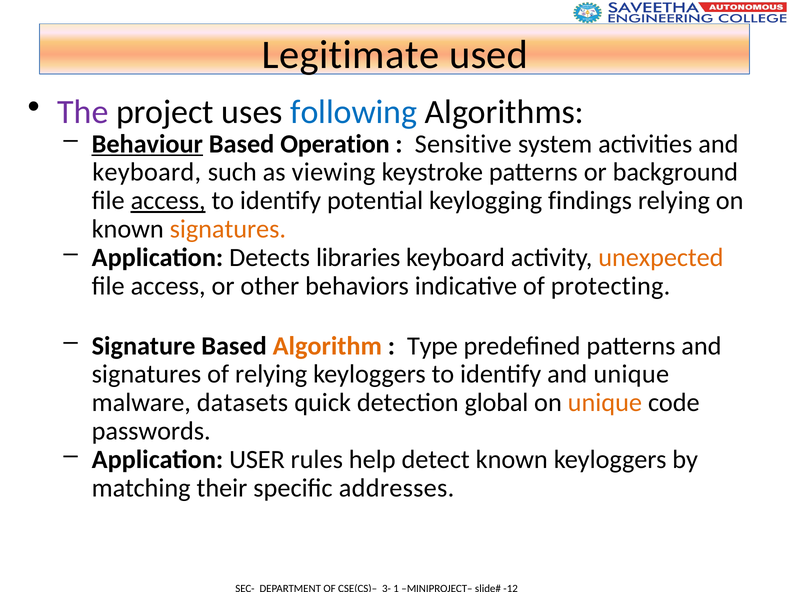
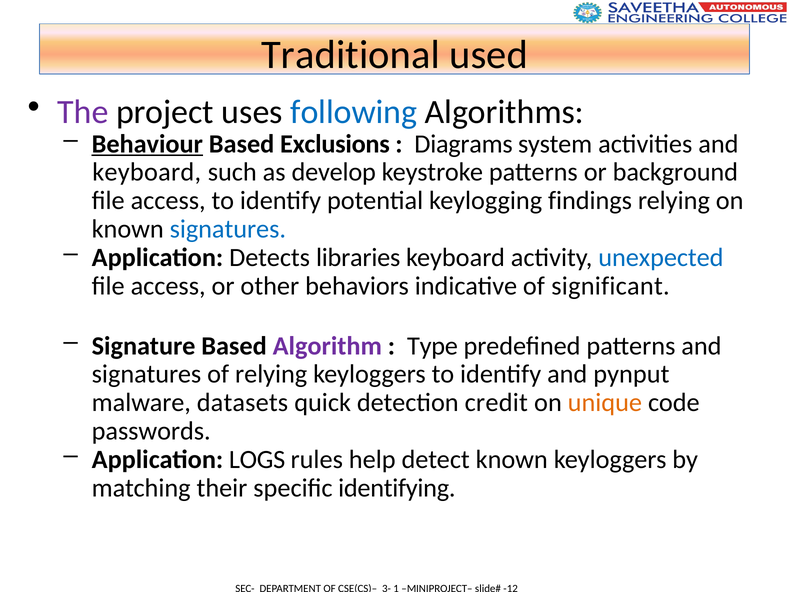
Legitimate: Legitimate -> Traditional (351, 55)
Operation: Operation -> Exclusions (335, 144)
Sensitive: Sensitive -> Diagrams (464, 144)
viewing: viewing -> develop (334, 172)
access underline: present -> none (168, 201)
signatures colour: orange -> blue (228, 229)
unexpected colour: orange -> blue (661, 257)
protecting: protecting -> significant (610, 286)
Algorithm colour: orange -> purple (327, 346)
and unique: unique -> pynput (631, 374)
global: global -> credit (496, 402)
USER: USER -> LOGS (257, 459)
addresses: addresses -> identifying (397, 488)
